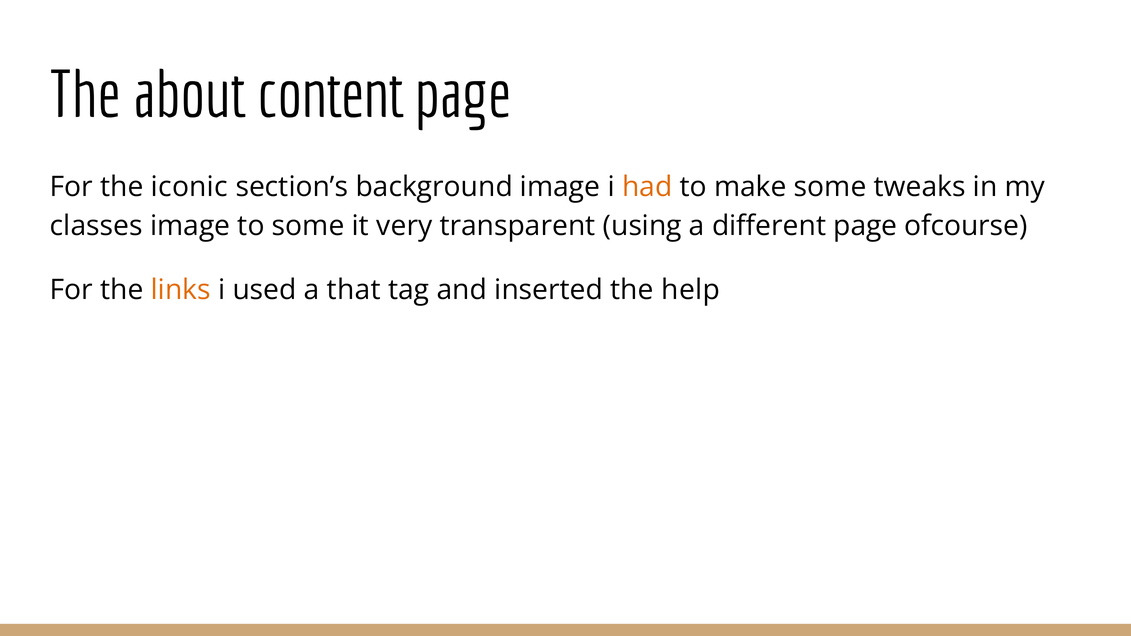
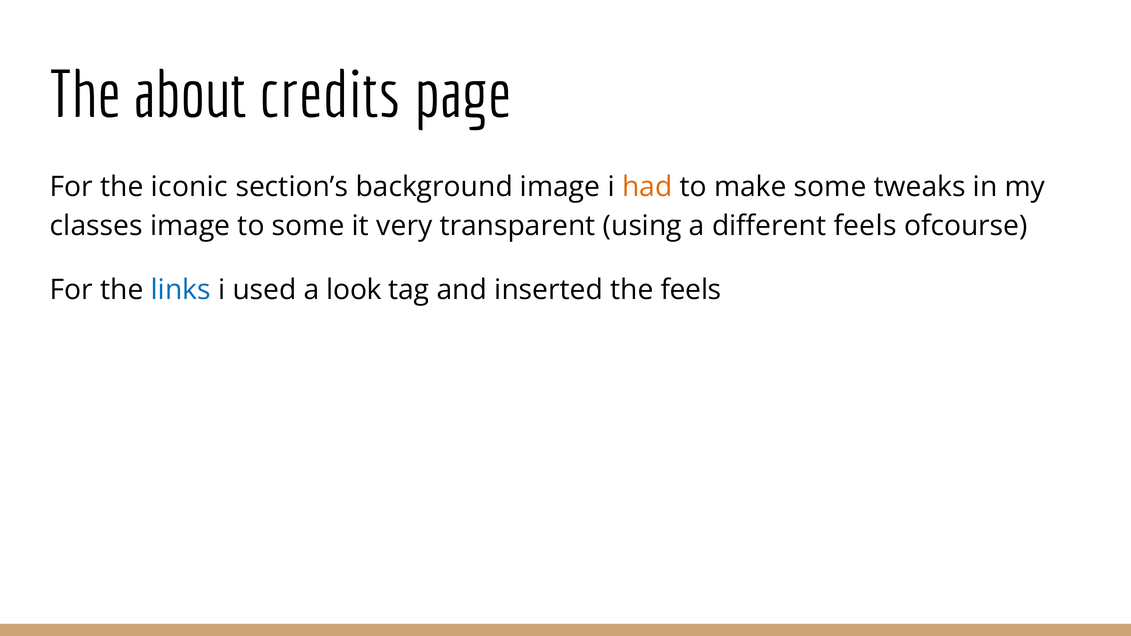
content: content -> credits (330, 96)
different page: page -> feels (865, 226)
links colour: orange -> blue (181, 290)
that: that -> look (354, 290)
the help: help -> feels (691, 290)
